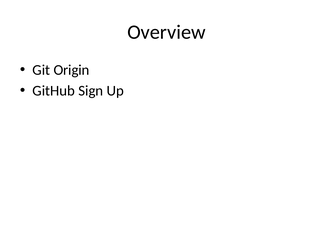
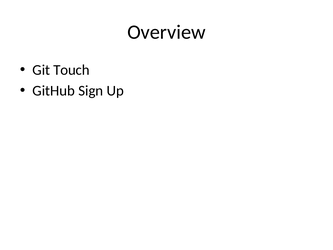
Origin: Origin -> Touch (71, 70)
